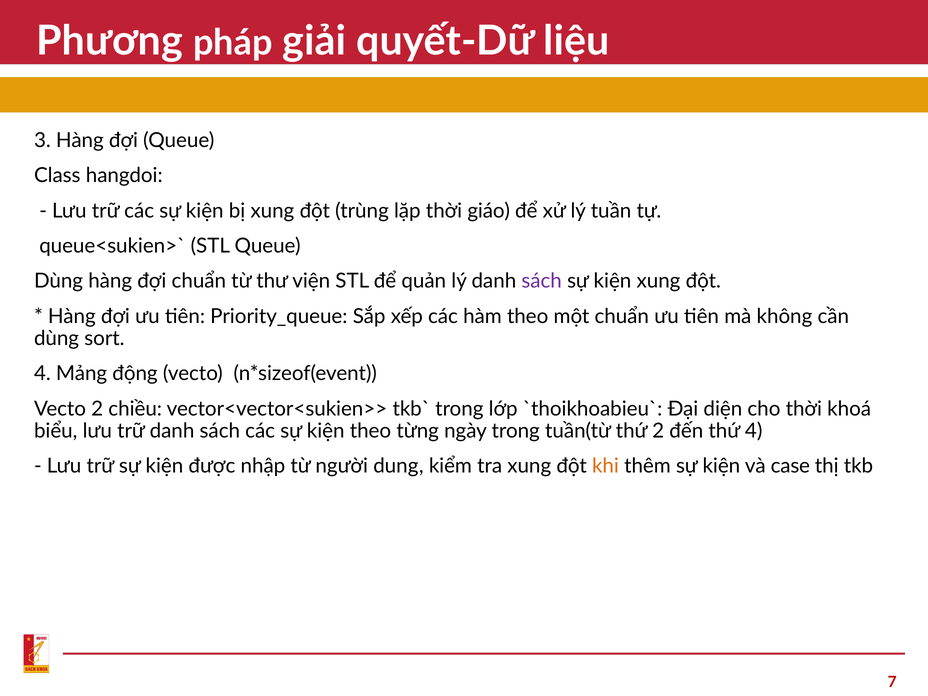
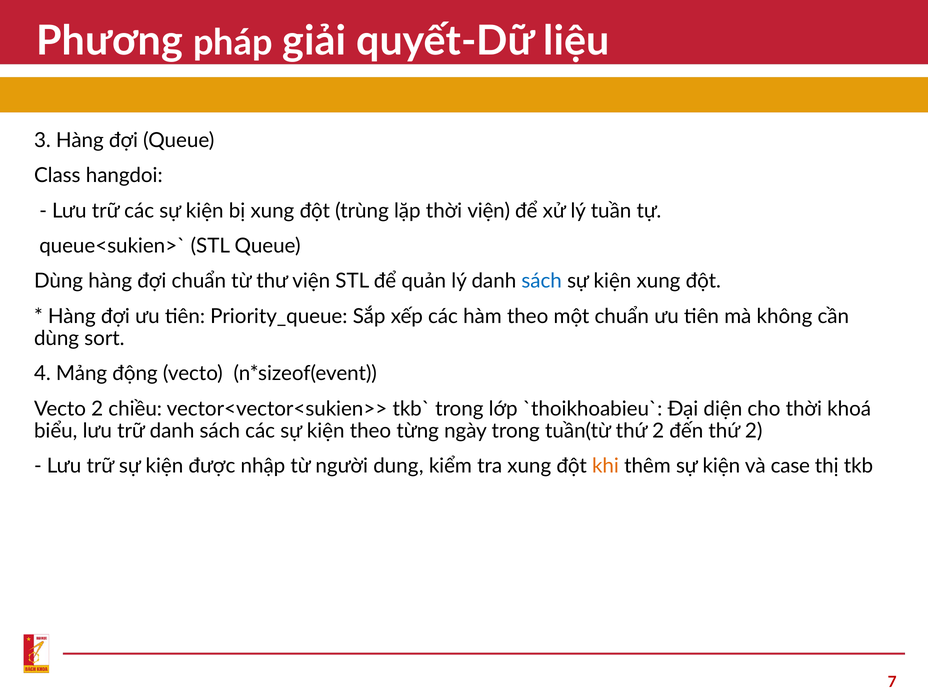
thời giáo: giáo -> viện (489, 211)
sách colour: purple -> blue (542, 281)
đến thứ 4: 4 -> 2 (754, 431)
